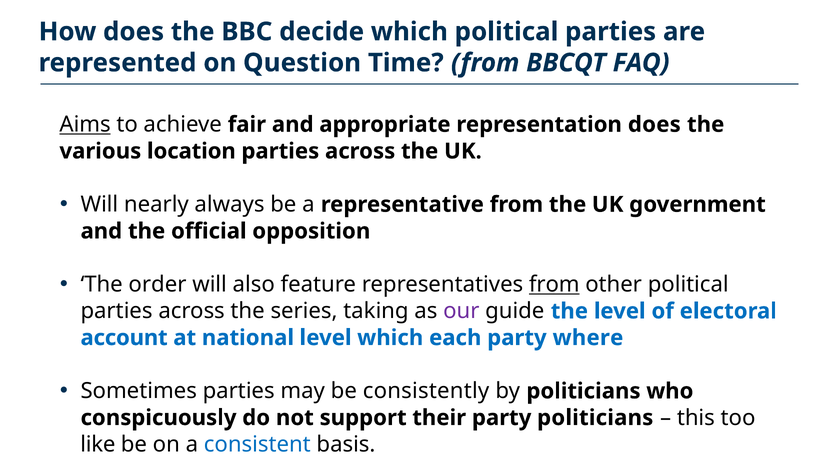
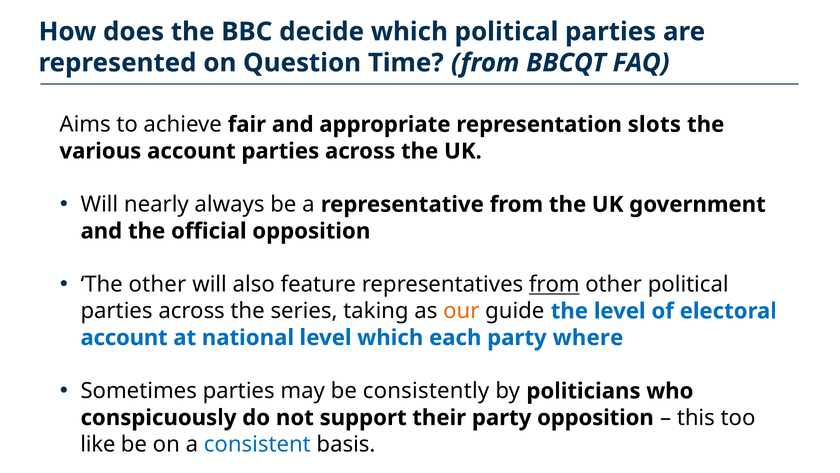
Aims underline: present -> none (85, 124)
representation does: does -> slots (654, 124)
various location: location -> account (191, 151)
The order: order -> other (157, 284)
our colour: purple -> orange (461, 311)
party politicians: politicians -> opposition (595, 418)
